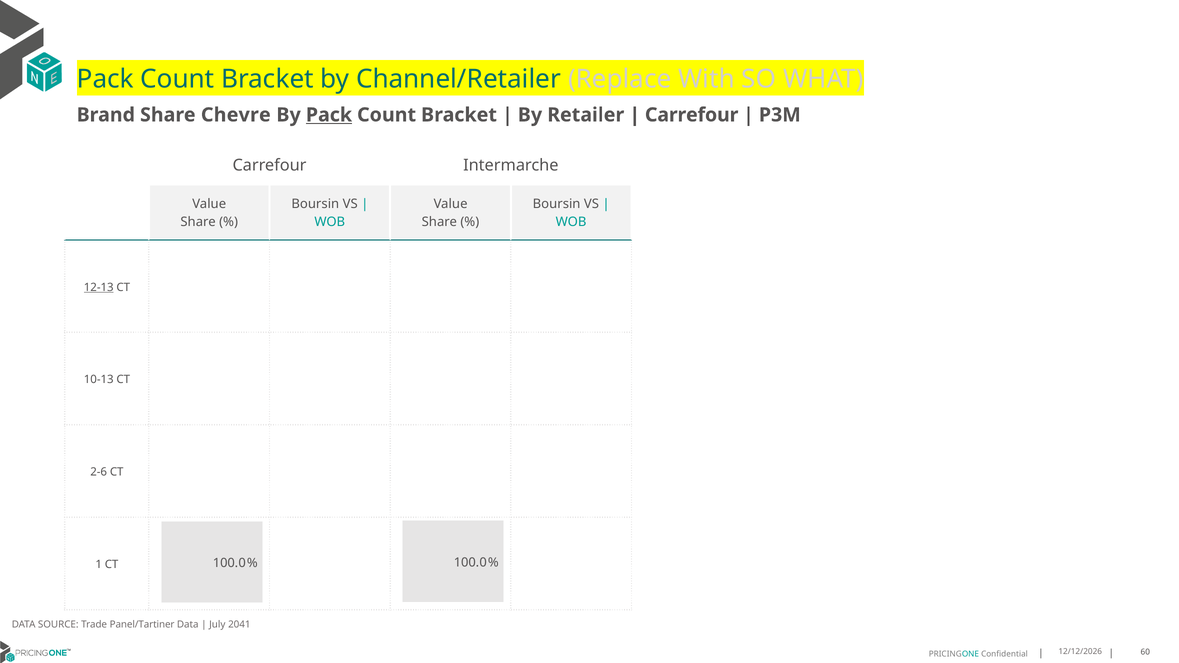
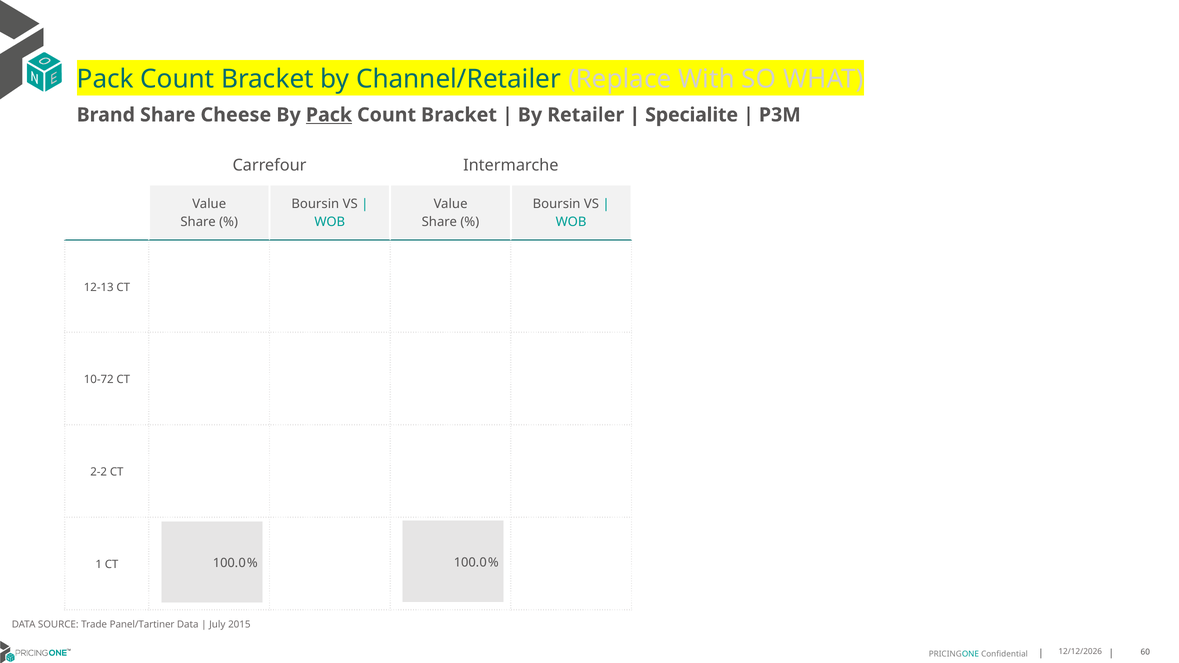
Chevre: Chevre -> Cheese (236, 115)
Carrefour: Carrefour -> Specialite (692, 115)
12-13 underline: present -> none (99, 287)
10-13: 10-13 -> 10-72 (99, 380)
2-6: 2-6 -> 2-2 (99, 472)
2041: 2041 -> 2015 (239, 625)
